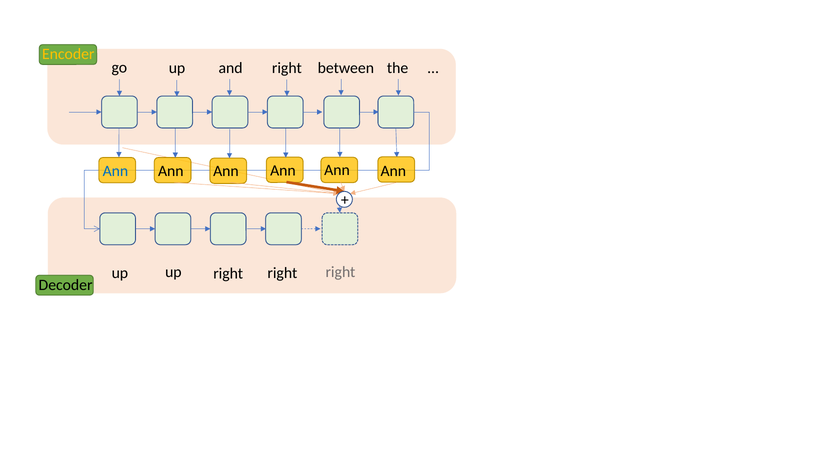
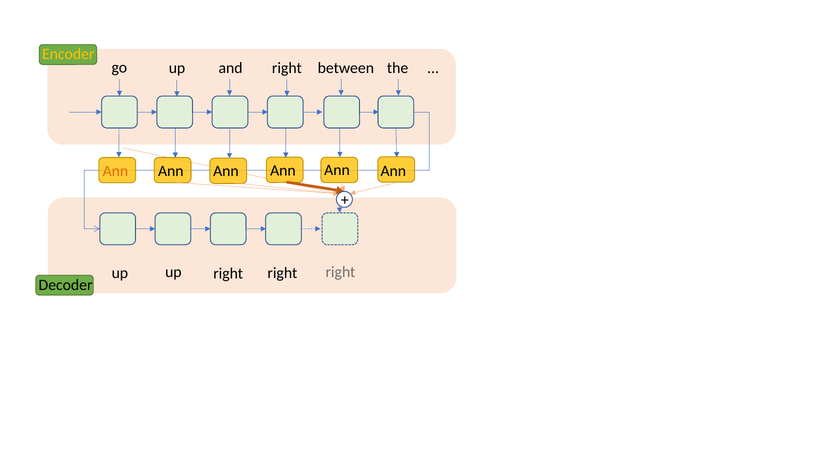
Ann colour: blue -> orange (115, 171)
